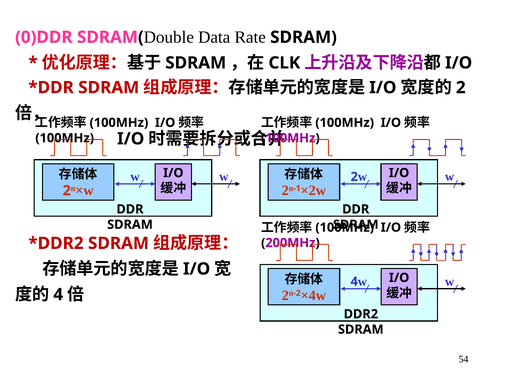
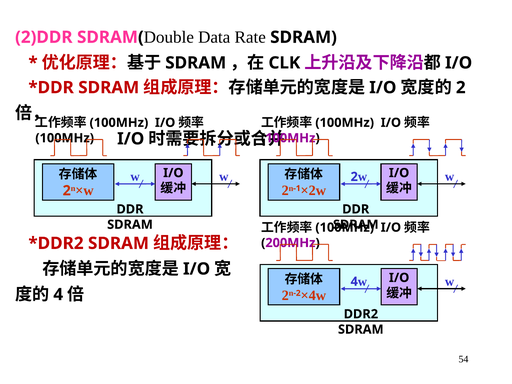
0)DDR: 0)DDR -> 2)DDR (44, 37)
